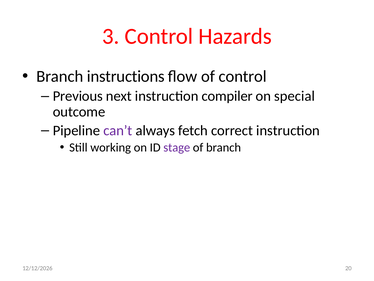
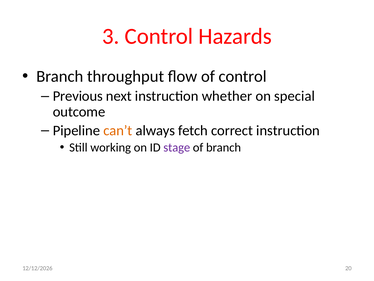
instructions: instructions -> throughput (126, 76)
compiler: compiler -> whether (227, 96)
can’t colour: purple -> orange (118, 130)
